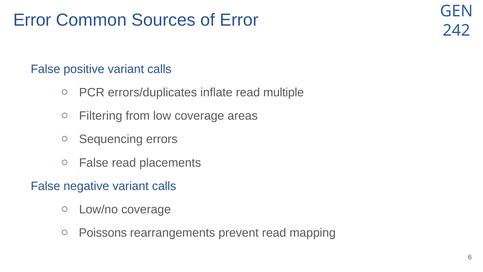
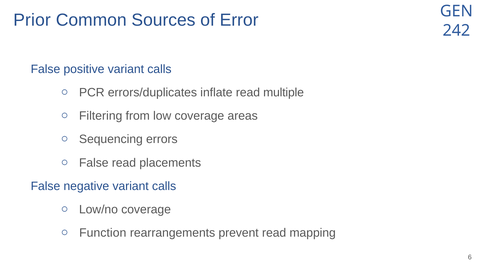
Error: Error -> Prior (32, 20)
Poissons: Poissons -> Function (103, 233)
